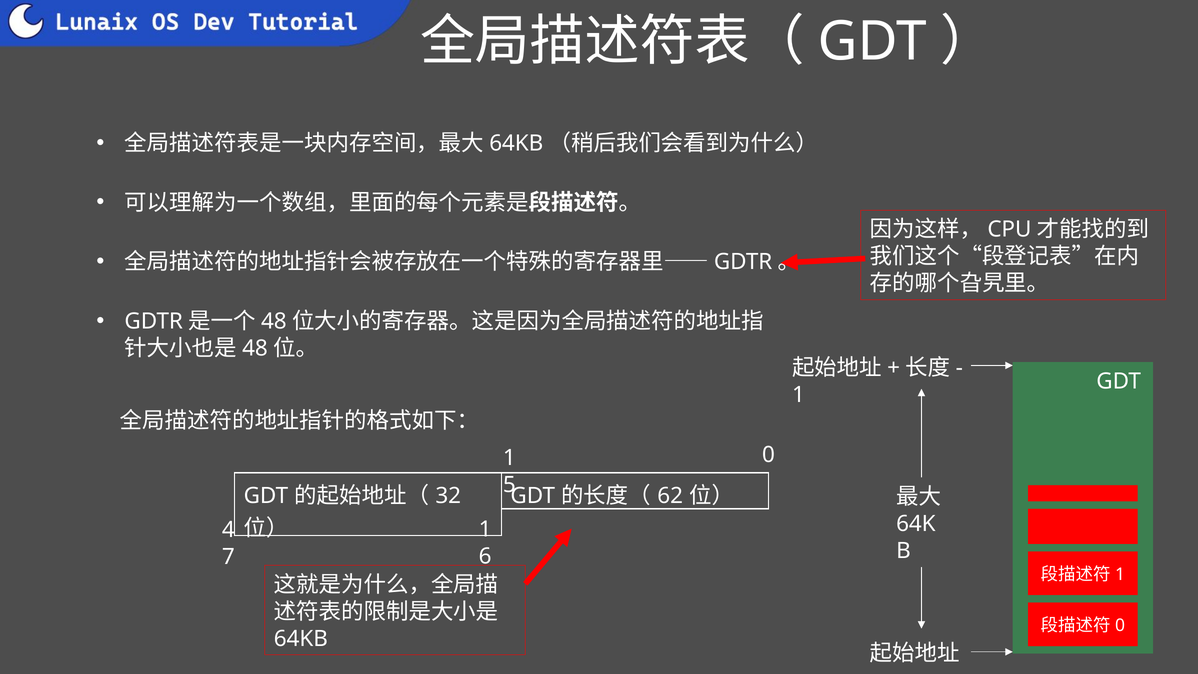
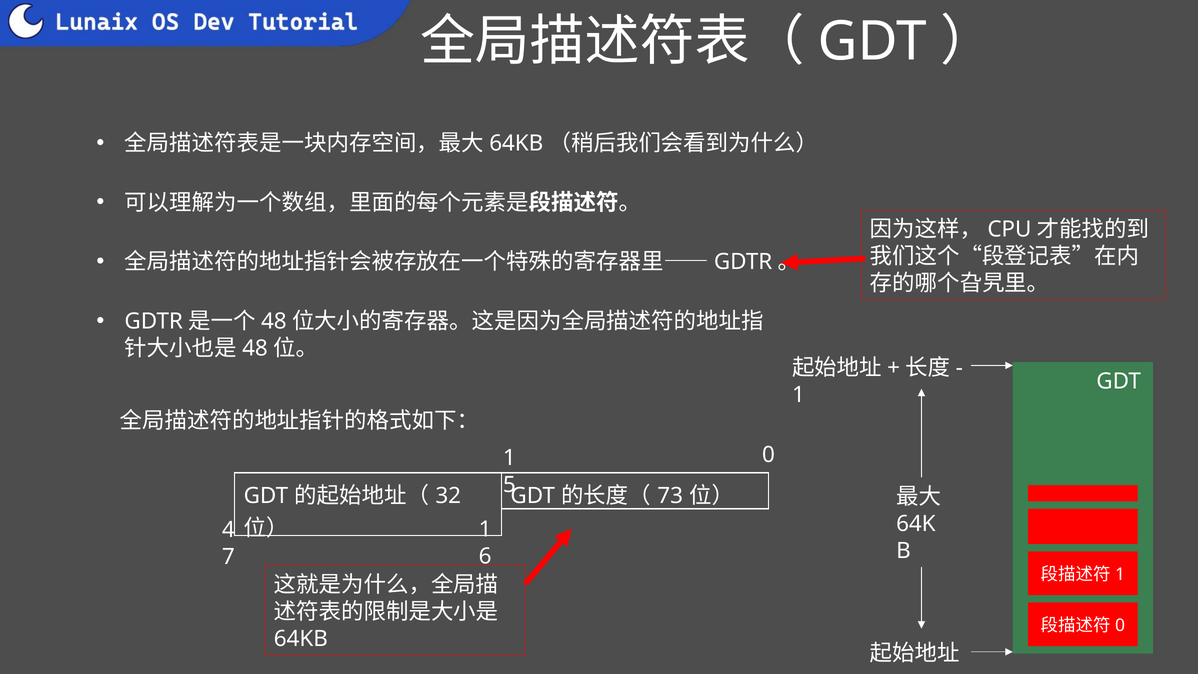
62: 62 -> 73 (670, 496)
